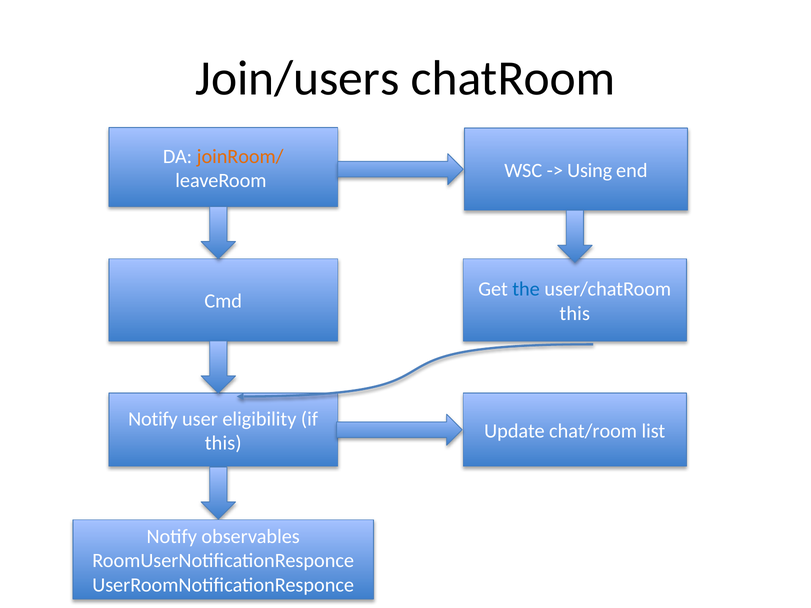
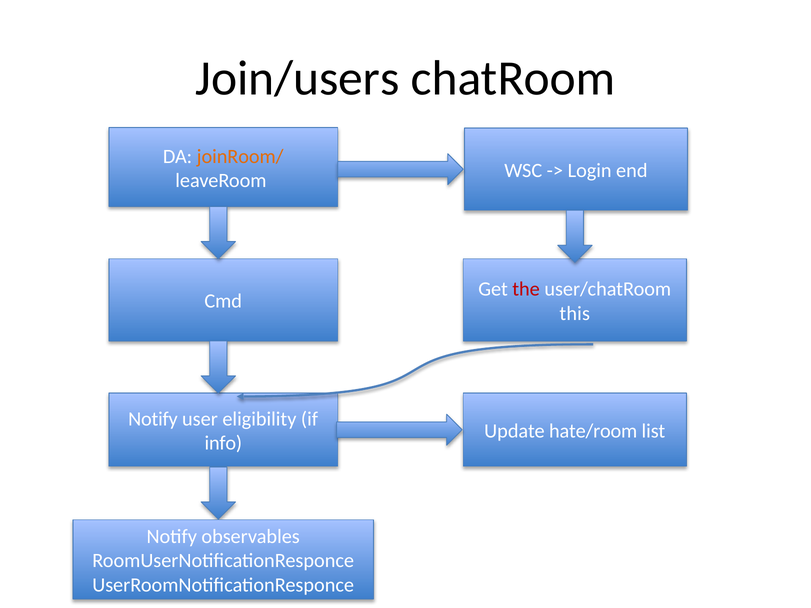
Using: Using -> Login (590, 171)
the colour: blue -> red (526, 289)
chat/room: chat/room -> hate/room (593, 431)
this: this -> info (223, 443)
